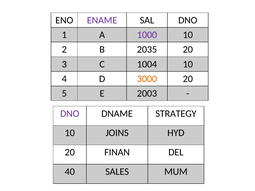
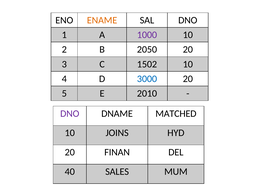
ENAME colour: purple -> orange (102, 20)
2035: 2035 -> 2050 (147, 50)
1004: 1004 -> 1502 (147, 64)
3000 colour: orange -> blue (147, 79)
2003: 2003 -> 2010 (147, 94)
STRATEGY: STRATEGY -> MATCHED (176, 114)
